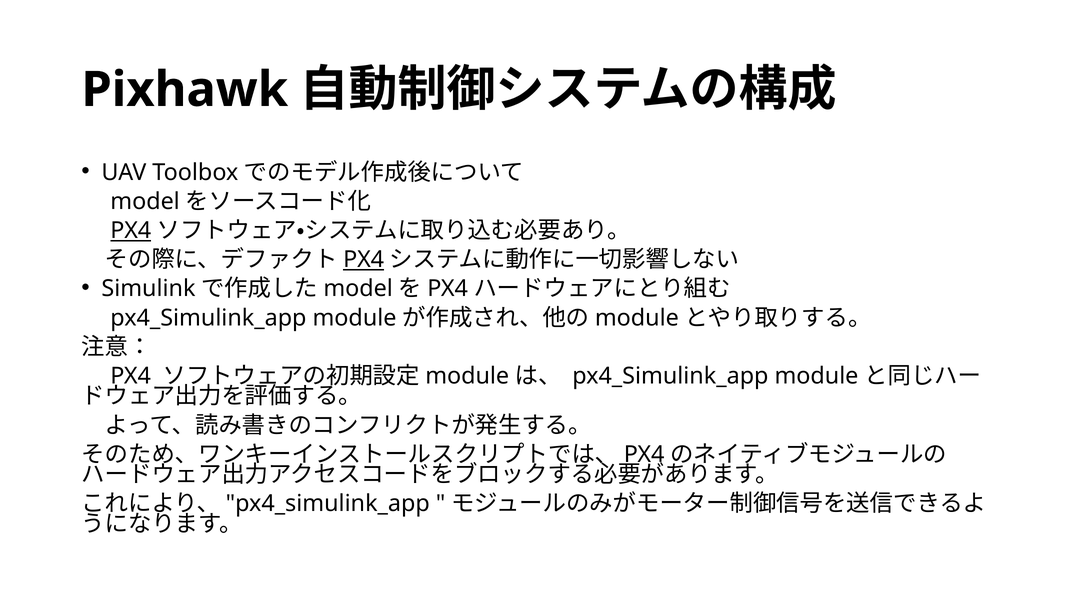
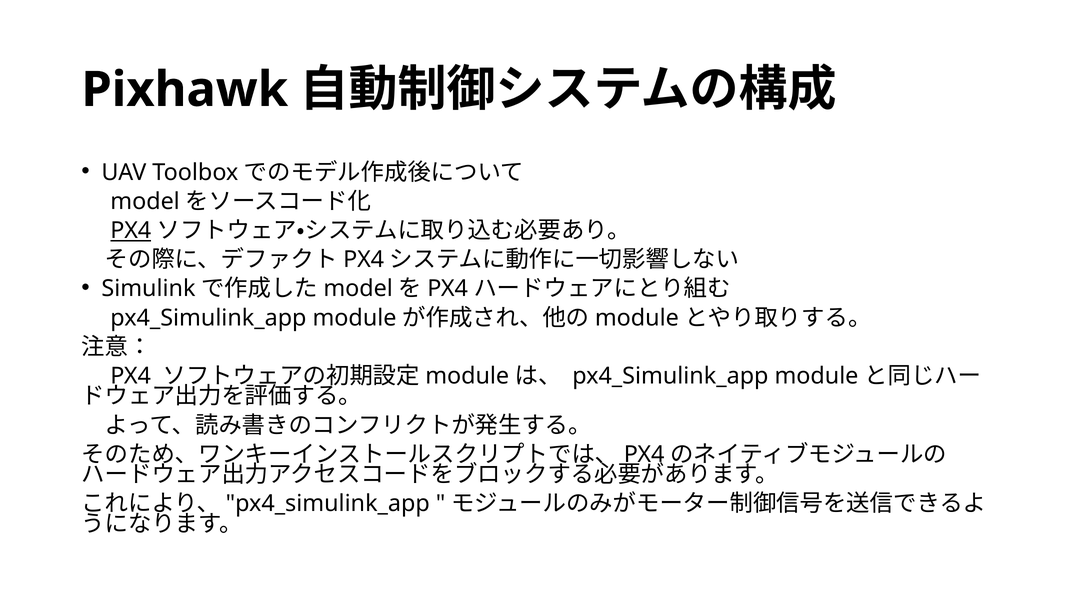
PX4 underline: present -> none (364, 260)
